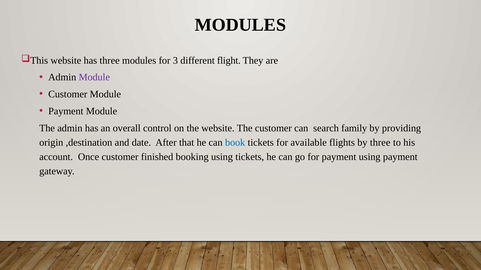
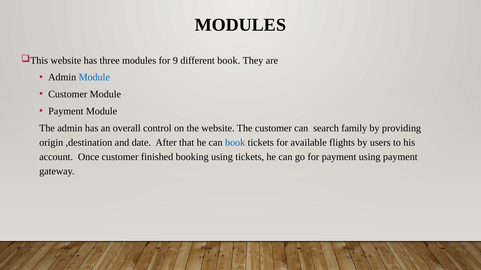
3: 3 -> 9 (175, 61)
different flight: flight -> book (229, 61)
Module colour: purple -> blue (94, 77)
by three: three -> users (380, 143)
